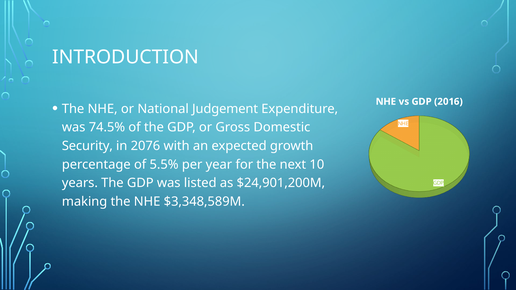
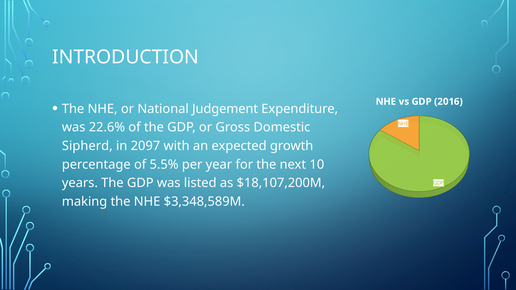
74.5%: 74.5% -> 22.6% (107, 127)
Security: Security -> Sipherd (87, 146)
2076: 2076 -> 2097 (145, 146)
$24,901,200M: $24,901,200M -> $18,107,200M (281, 183)
